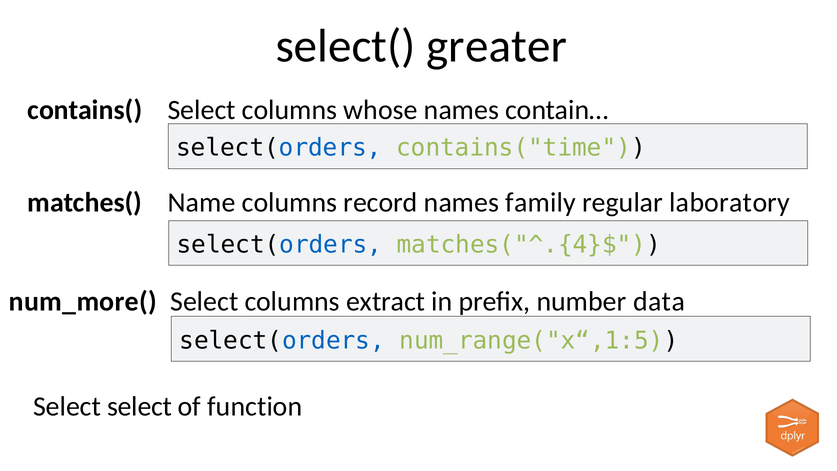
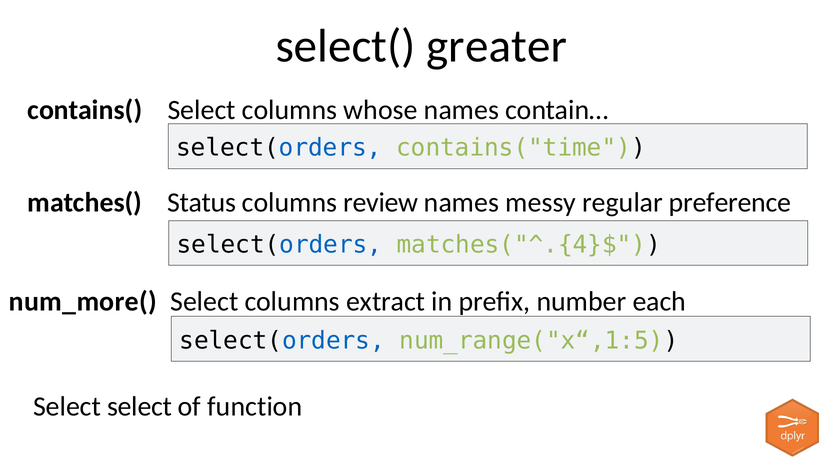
Name: Name -> Status (202, 202)
record: record -> review (381, 202)
family: family -> messy (541, 202)
laboratory: laboratory -> preference (730, 202)
data: data -> each (659, 301)
